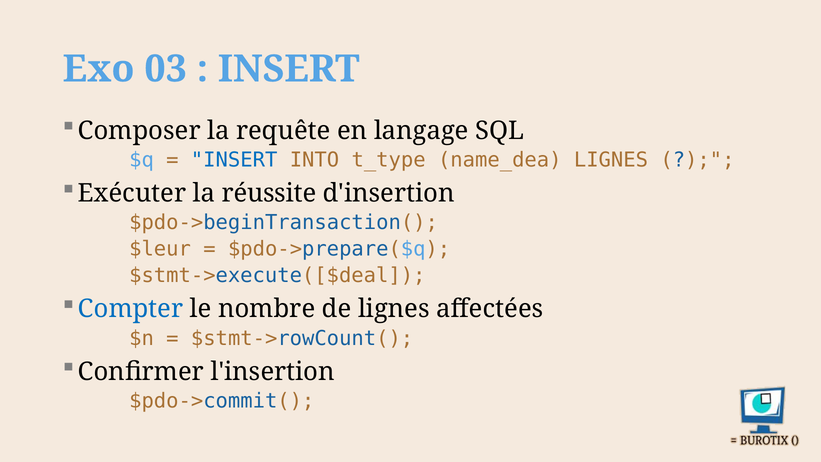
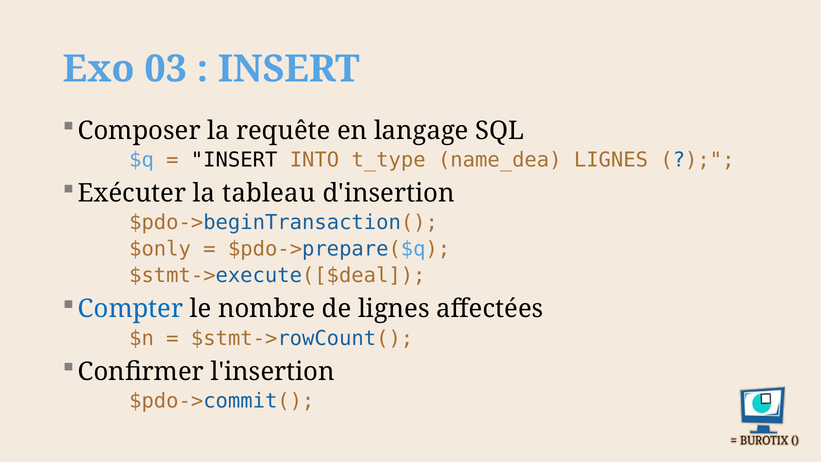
INSERT colour: blue -> black (234, 160)
réussite: réussite -> tableau (269, 193)
$leur: $leur -> $only (160, 249)
